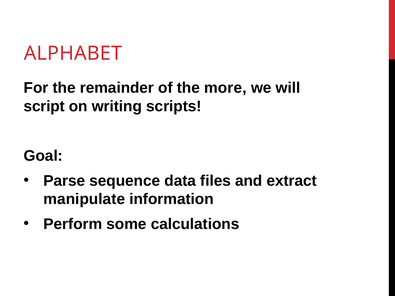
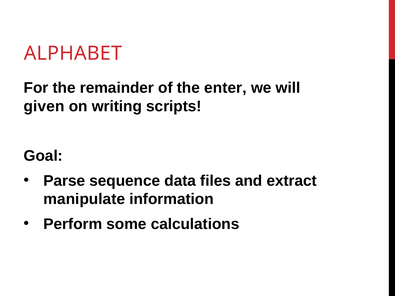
more: more -> enter (225, 88)
script: script -> given (44, 106)
